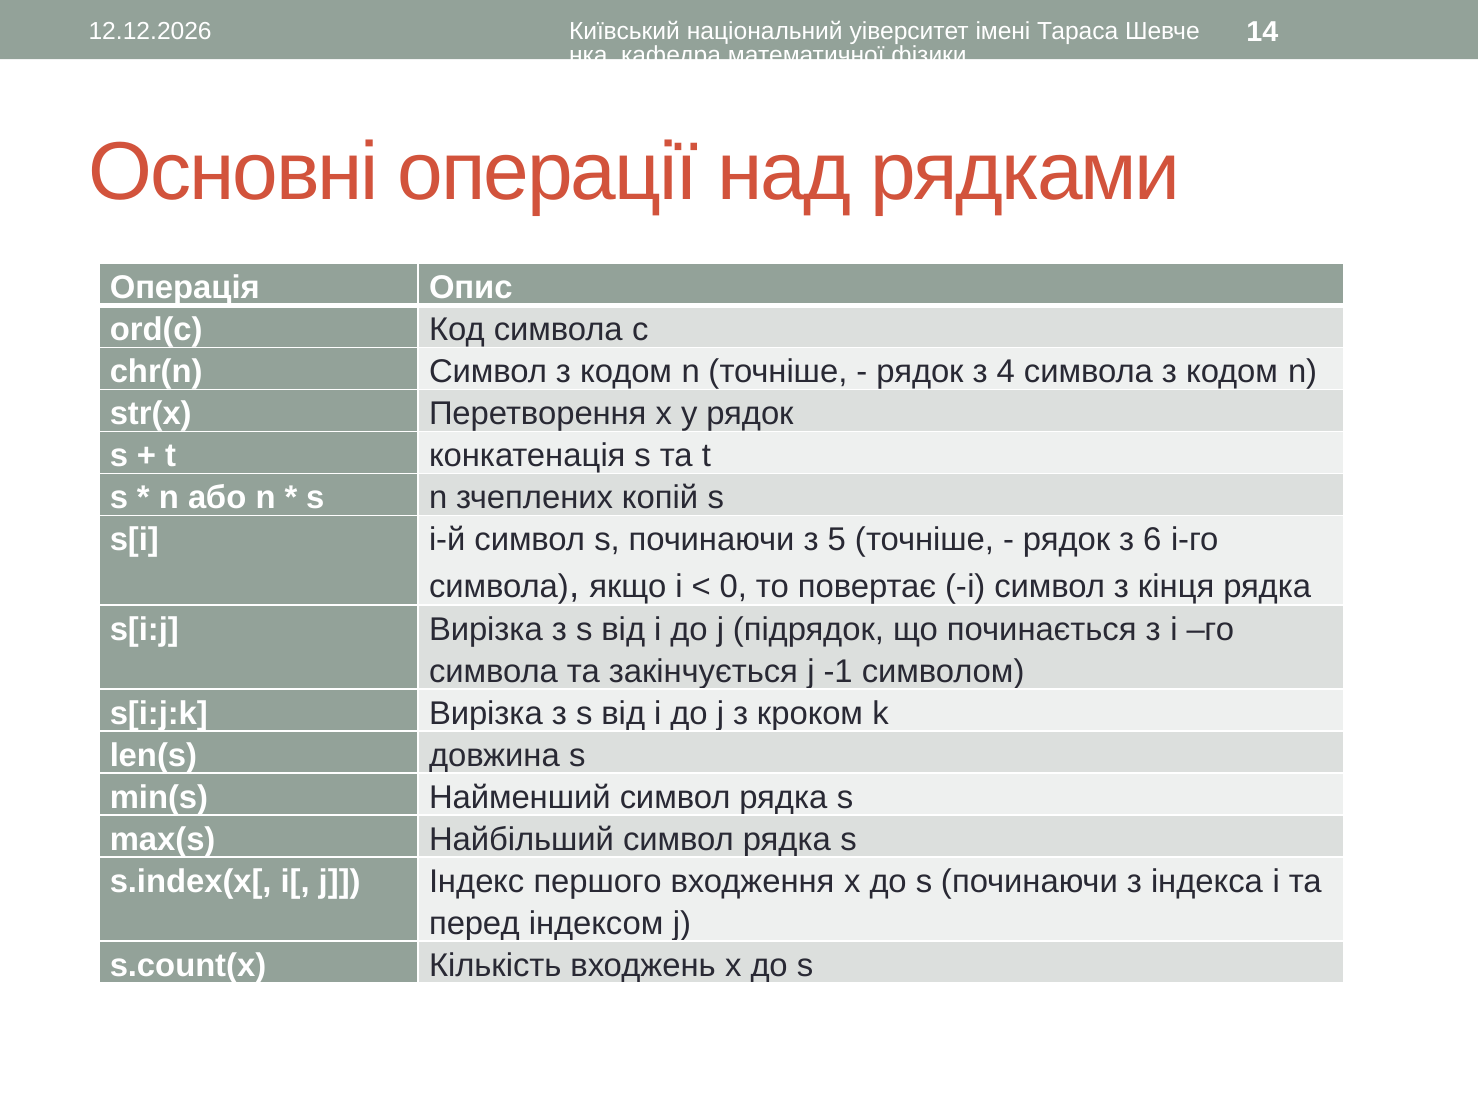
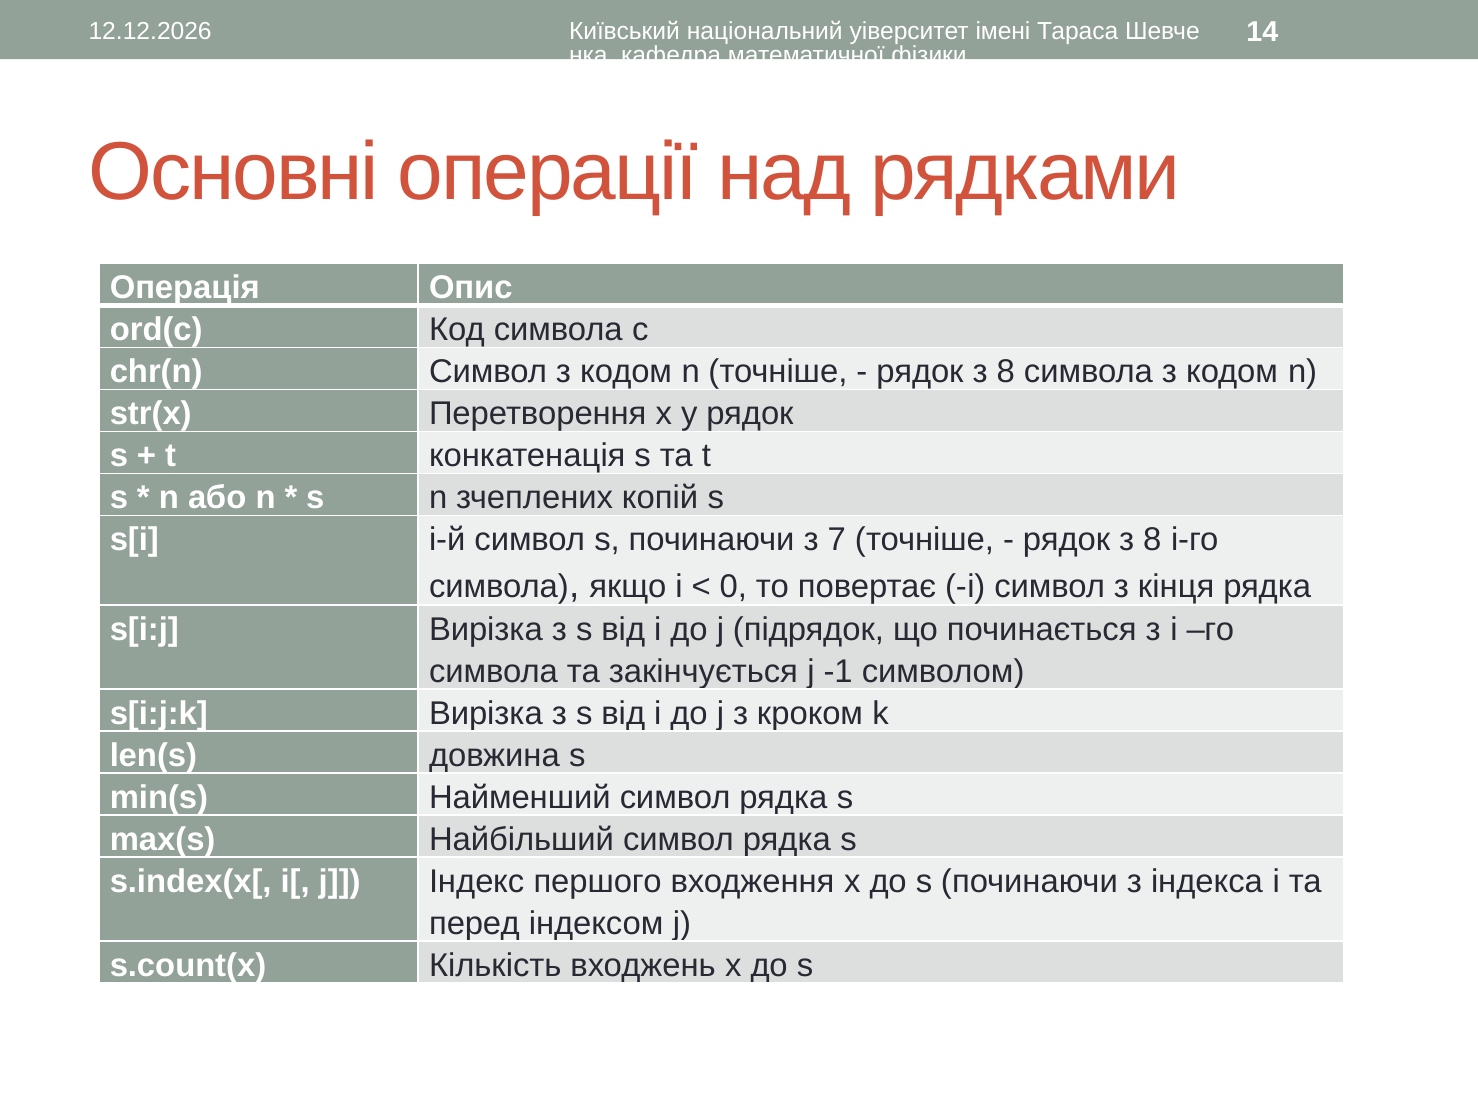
4: 4 -> 8 (1006, 371)
5: 5 -> 7 (837, 540)
6: 6 -> 8 (1152, 540)
